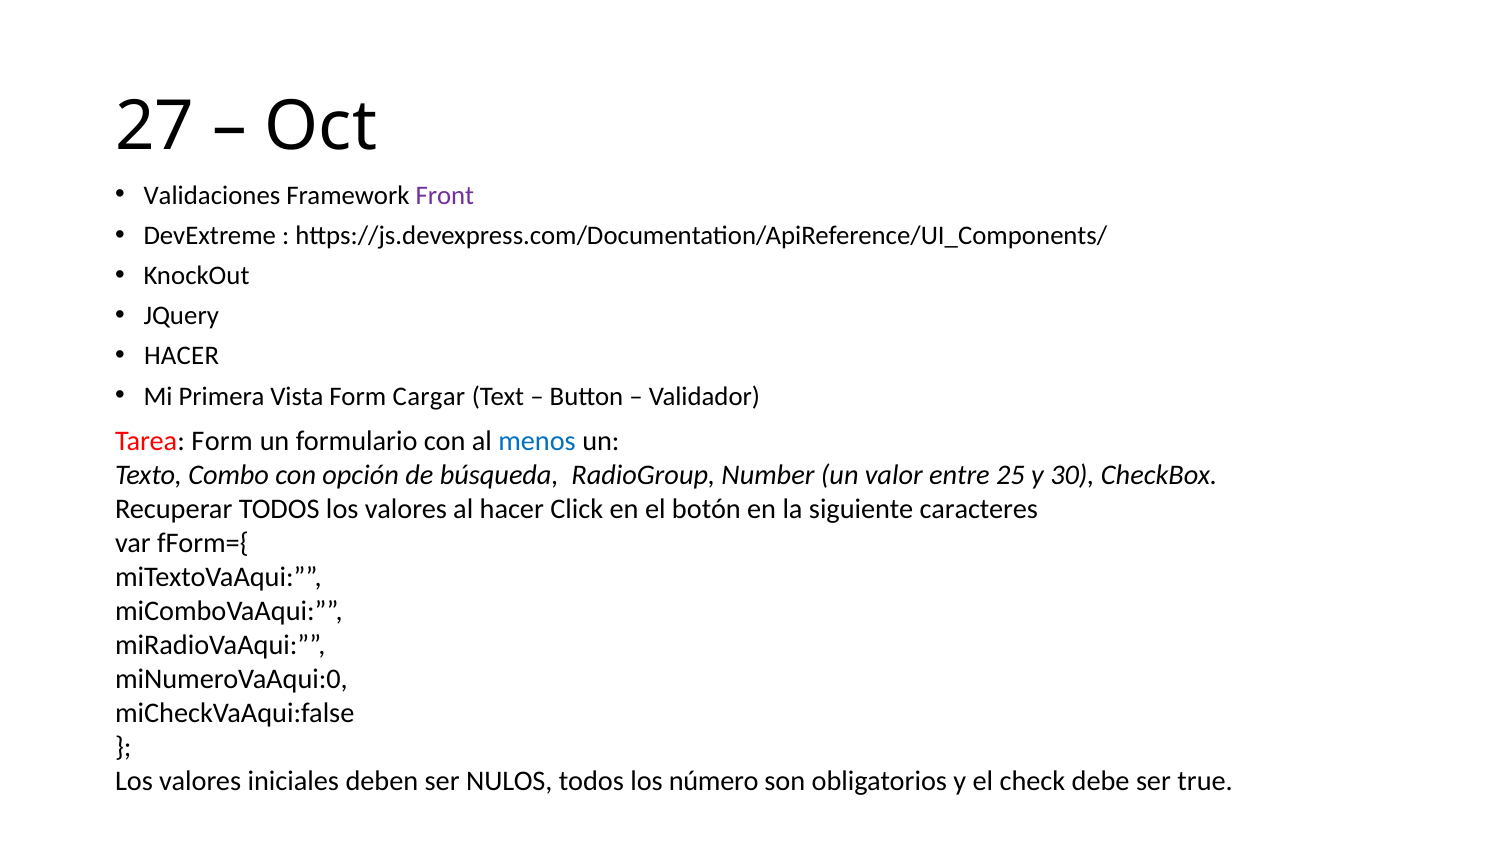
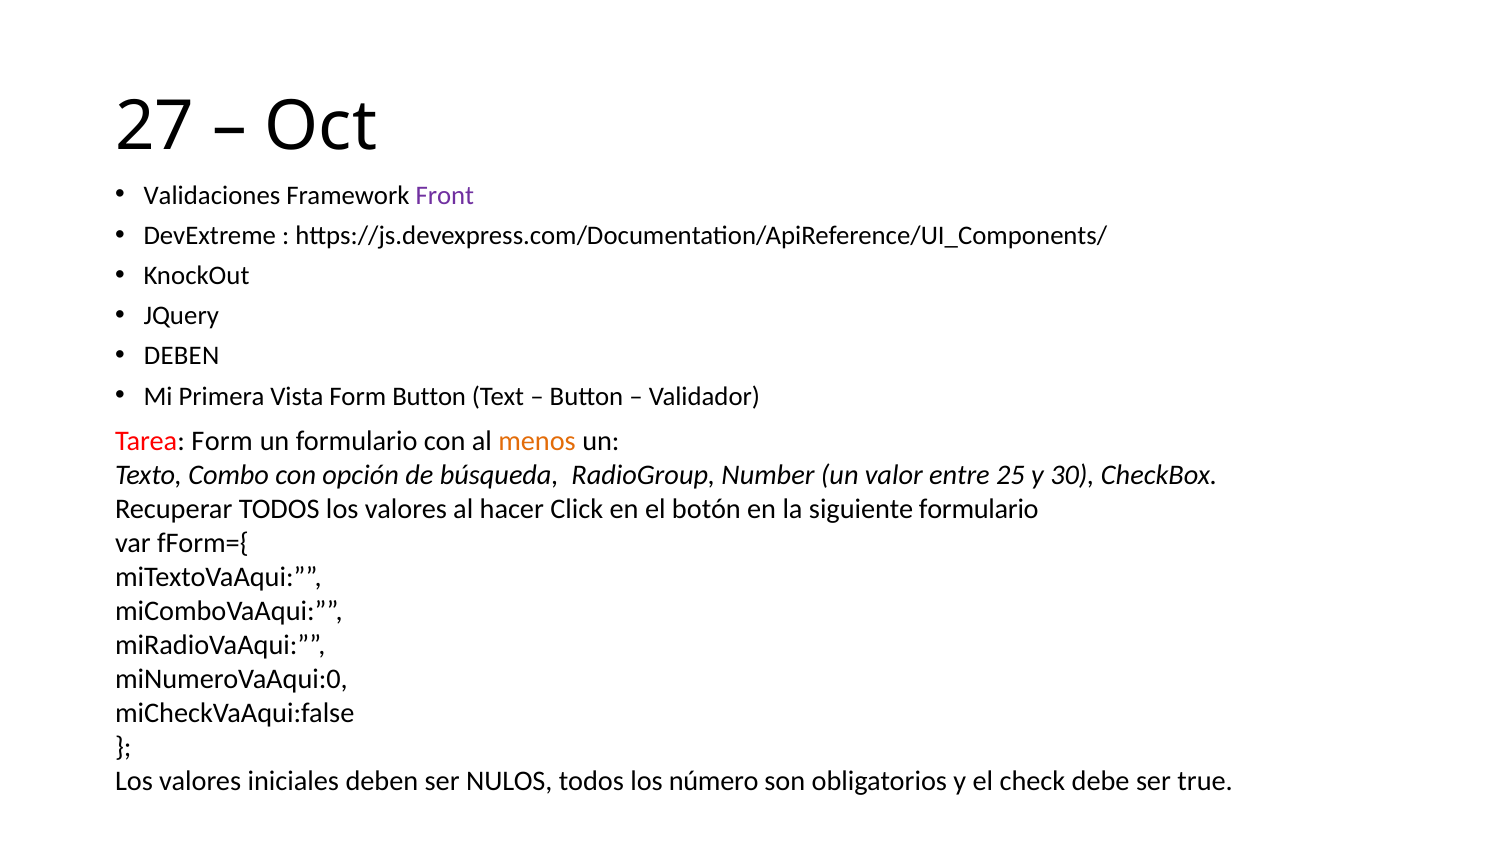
HACER: HACER -> DEBEN (182, 356)
Form Cargar: Cargar -> Button (429, 396)
menos colour: blue -> orange (537, 441)
siguiente caracteres: caracteres -> formulario (979, 509)
